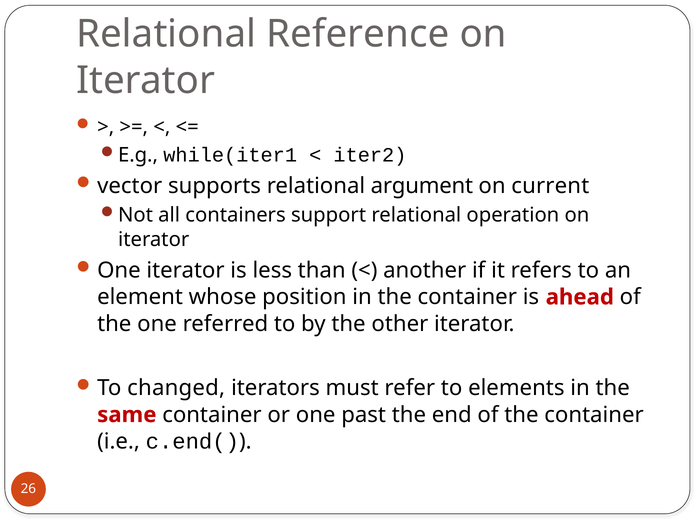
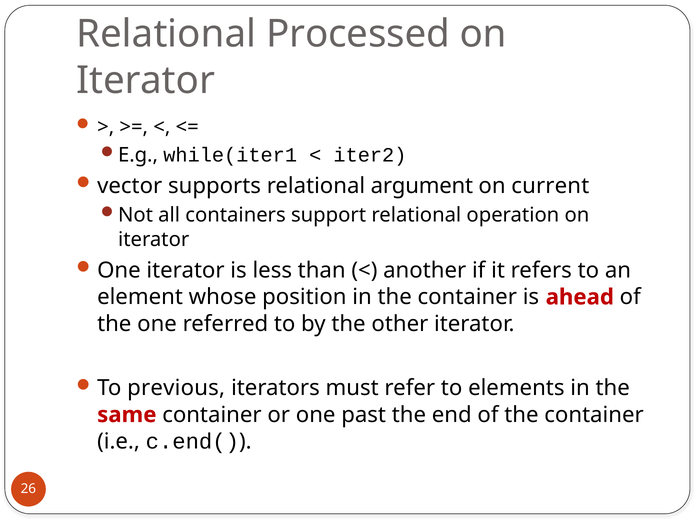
Reference: Reference -> Processed (358, 34)
changed: changed -> previous (176, 388)
